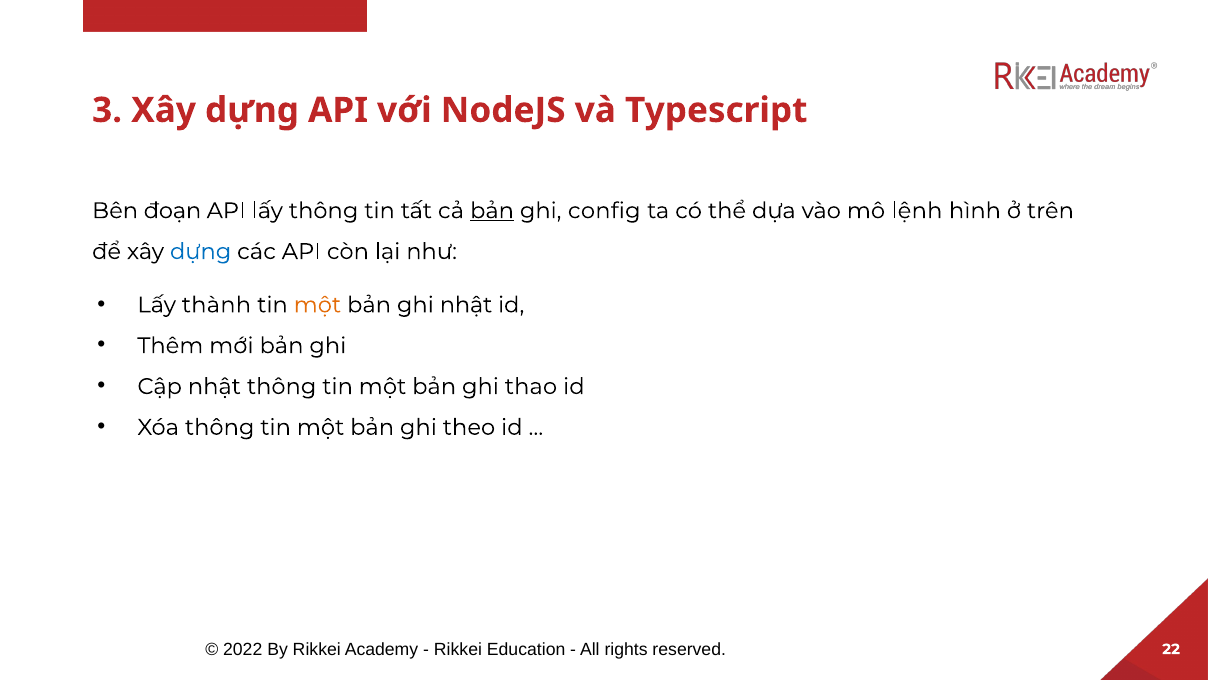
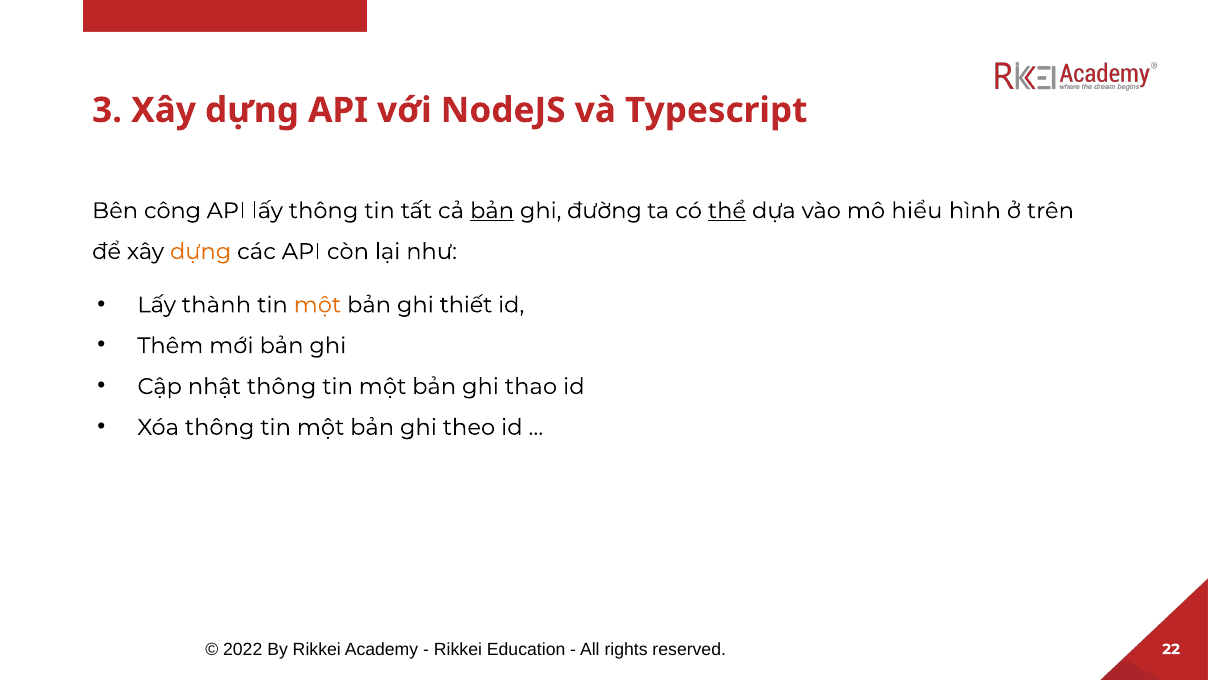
đoạn: đoạn -> công (172, 211)
config: config -> đường (604, 211)
thể underline: none -> present (727, 211)
lệnh: lệnh -> hiểu (917, 211)
dựng colour: blue -> orange (201, 251)
ghi nhật: nhật -> thiết (466, 305)
